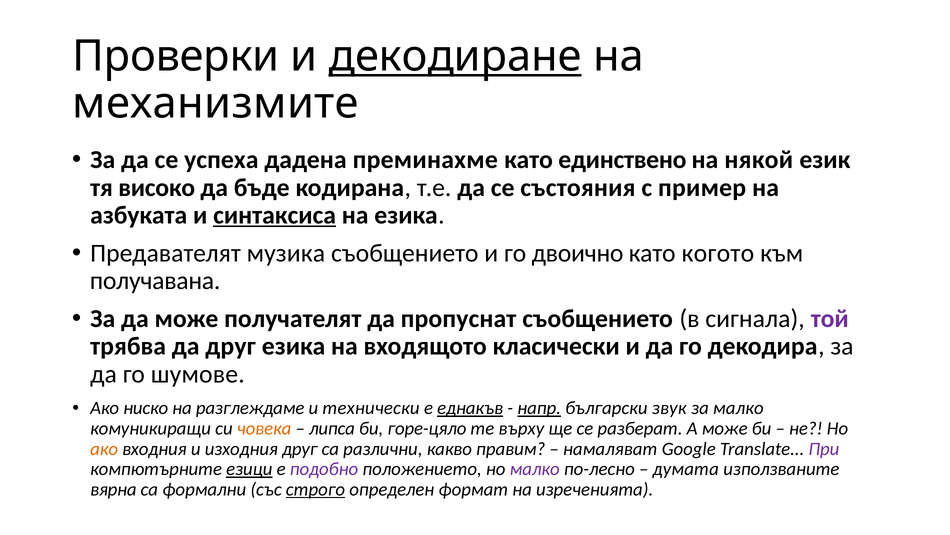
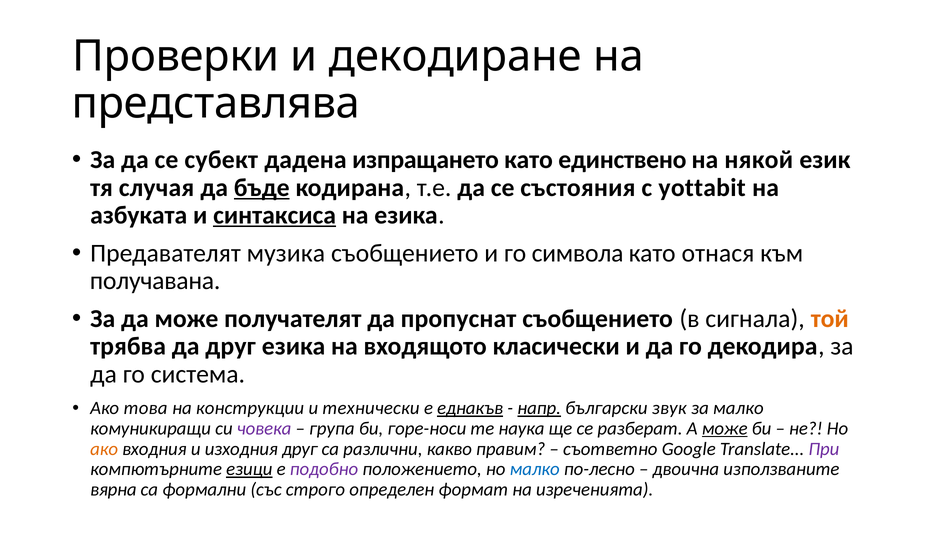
декодиране underline: present -> none (455, 56)
механизмите: механизмите -> представлява (216, 103)
успеха: успеха -> субект (221, 160)
преминахме: преминахме -> изпращането (426, 160)
високо: високо -> случая (157, 187)
бъде underline: none -> present (262, 187)
пример: пример -> yottabit (702, 187)
двоично: двоично -> символа (578, 253)
когото: когото -> отнася (718, 253)
той colour: purple -> orange (830, 318)
шумове: шумове -> система (198, 374)
ниско: ниско -> това (146, 408)
разглеждаме: разглеждаме -> конструкции (250, 408)
човека colour: orange -> purple (264, 428)
липса: липса -> група (332, 428)
горе-цяло: горе-цяло -> горе-носи (427, 428)
върху: върху -> наука (521, 428)
може underline: none -> present (725, 428)
намаляват: намаляват -> съответно (610, 448)
малко colour: purple -> blue (535, 469)
думата: думата -> двоична (686, 469)
строго underline: present -> none (315, 489)
